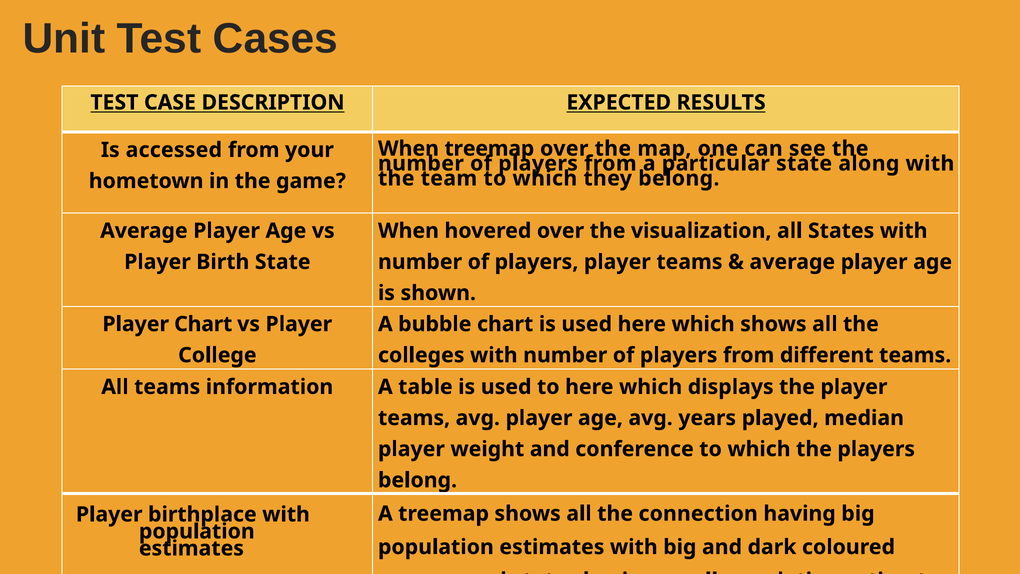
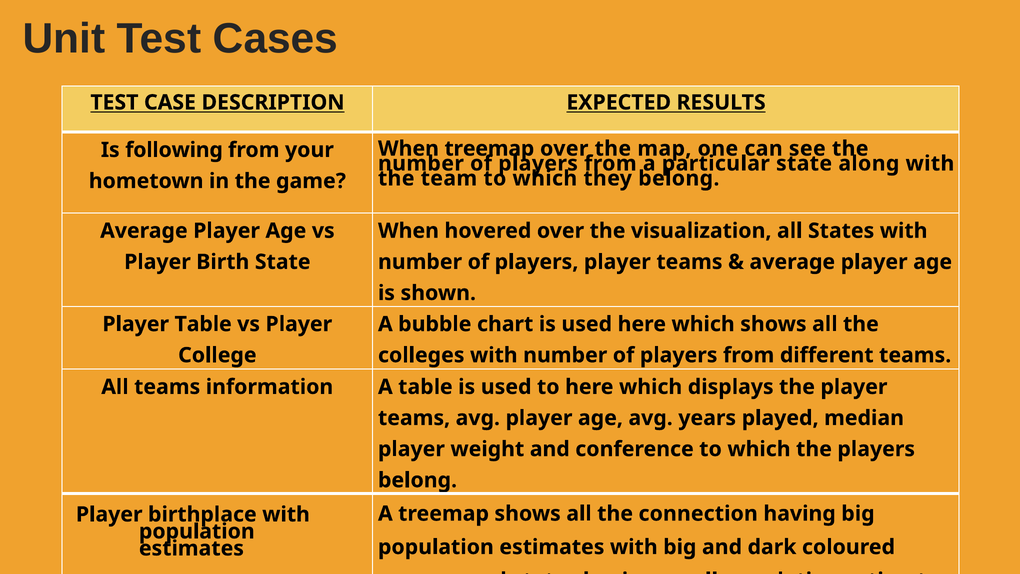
accessed: accessed -> following (174, 150)
Player Chart: Chart -> Table (203, 324)
